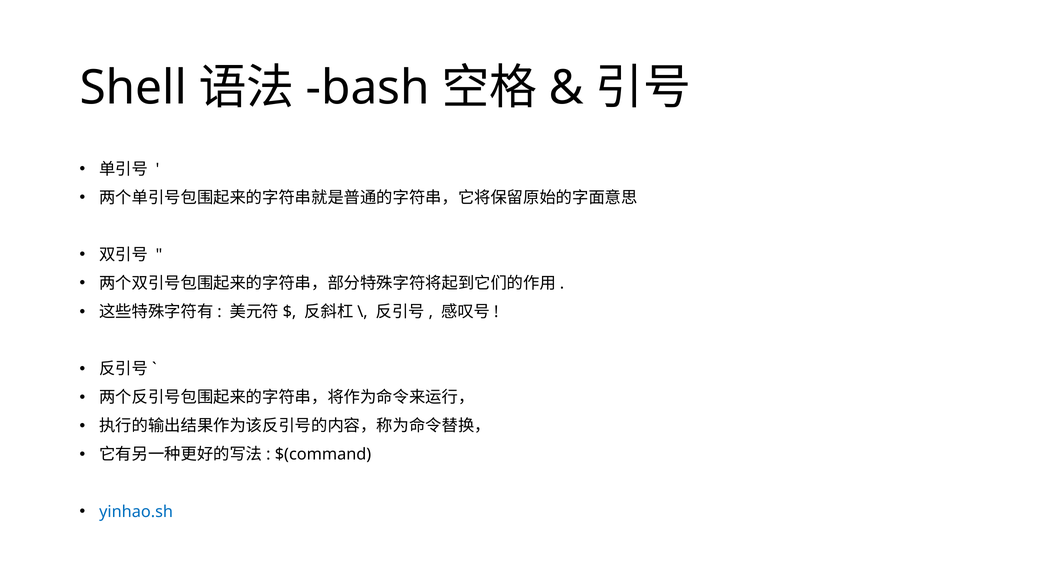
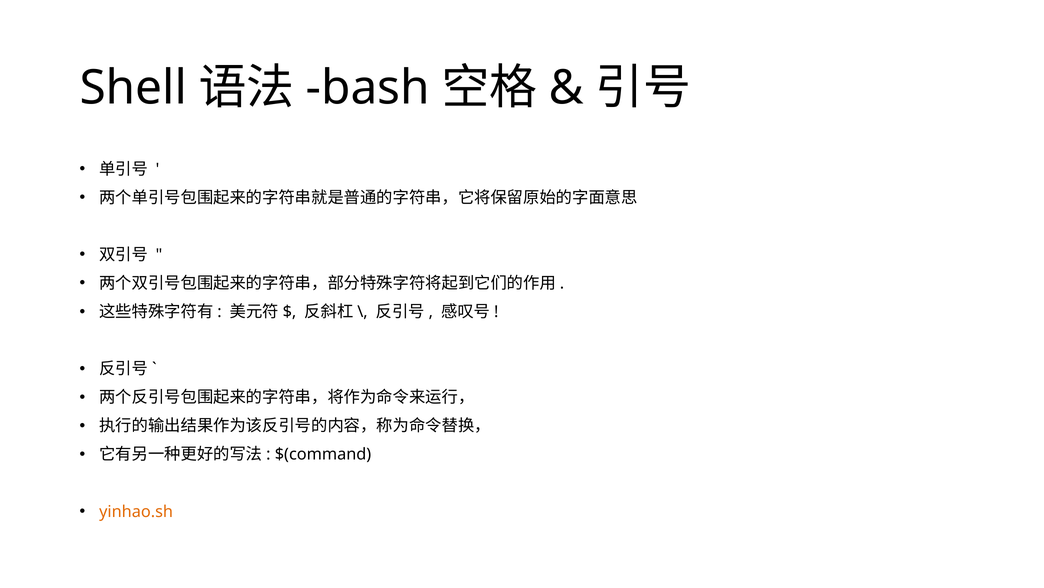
yinhao.sh colour: blue -> orange (136, 511)
